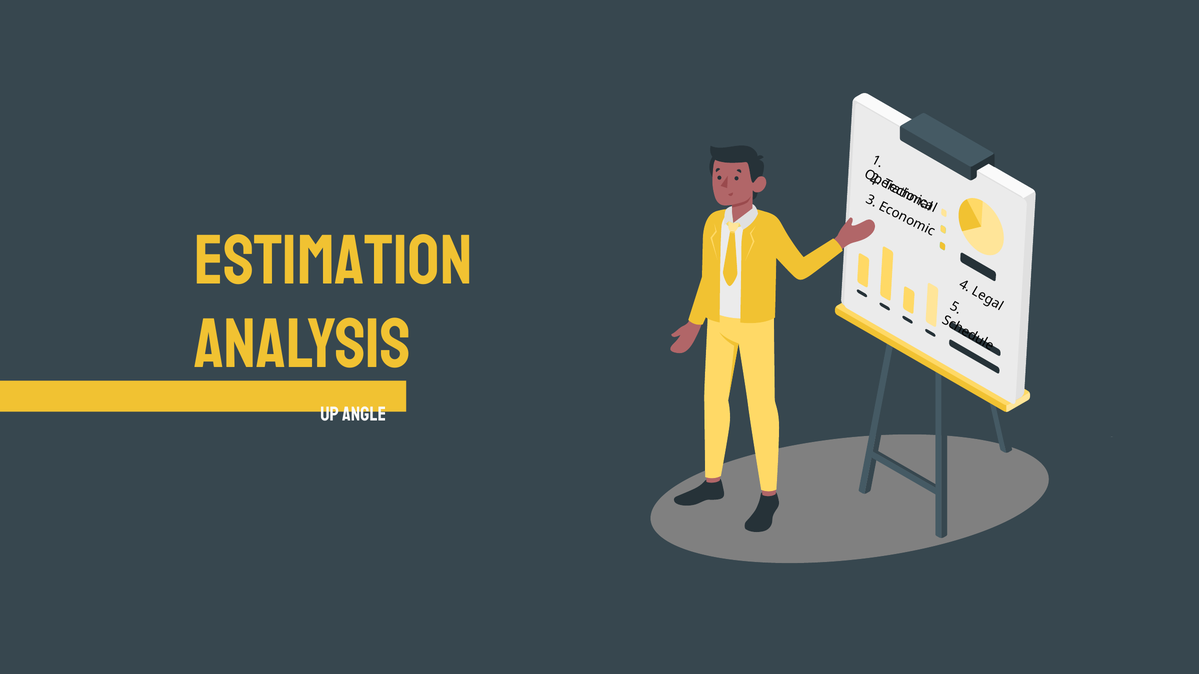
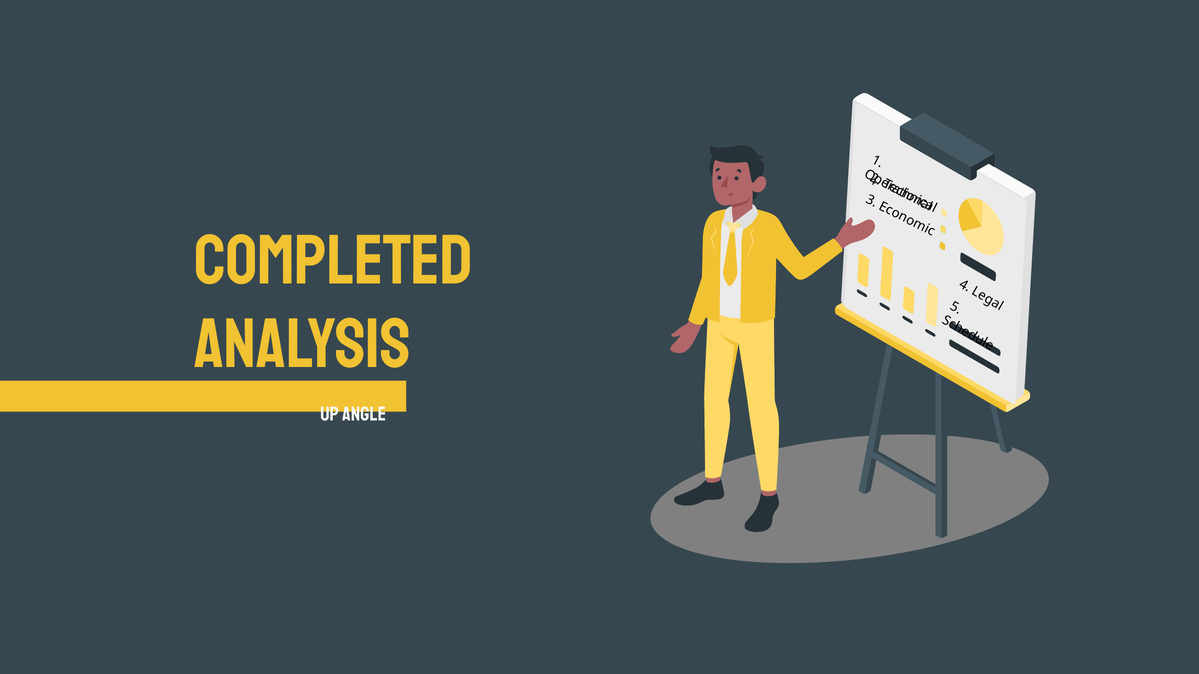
Estimation: Estimation -> Completed (334, 261)
